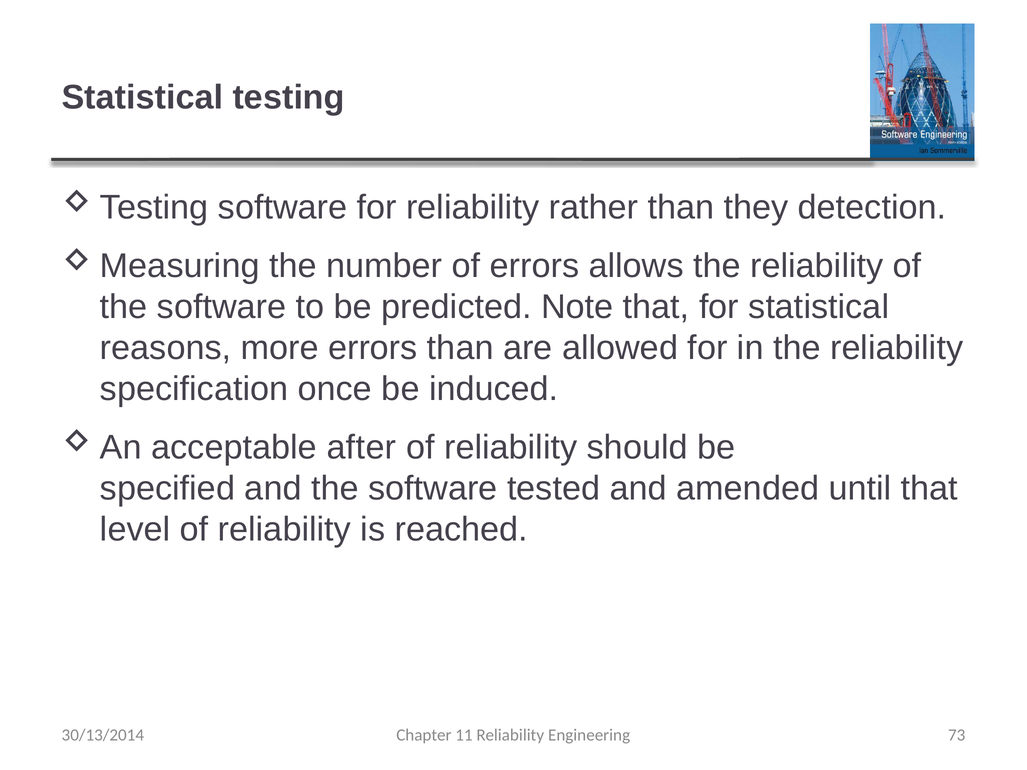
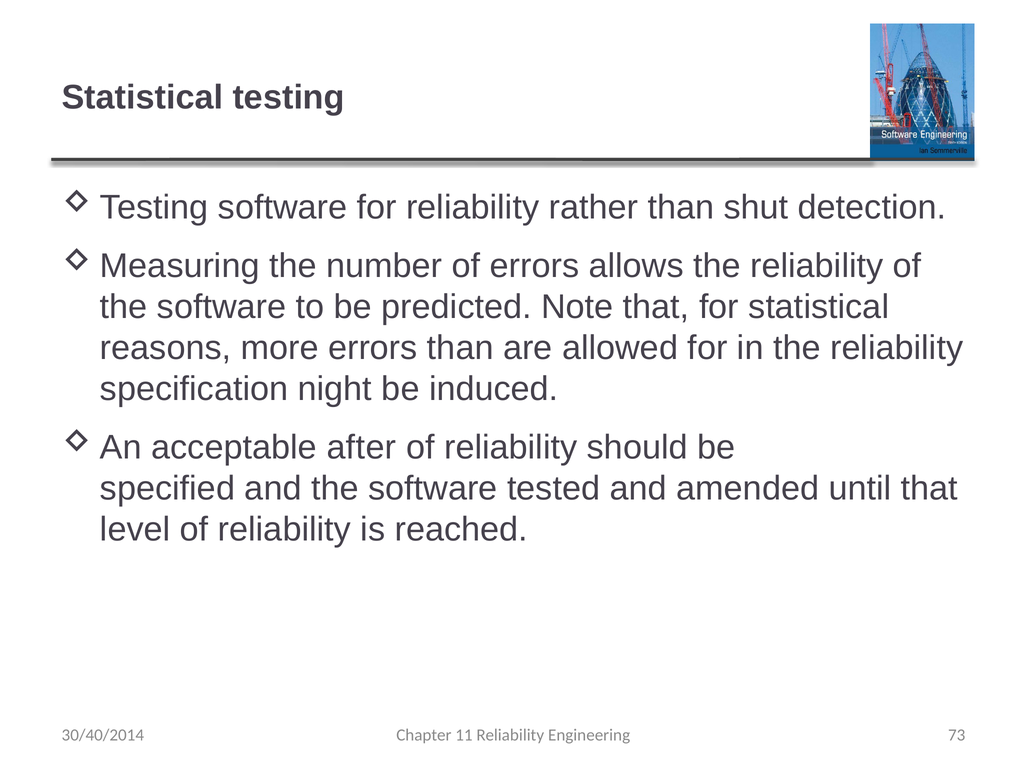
they: they -> shut (756, 208)
once: once -> night (335, 389)
30/13/2014: 30/13/2014 -> 30/40/2014 (103, 736)
